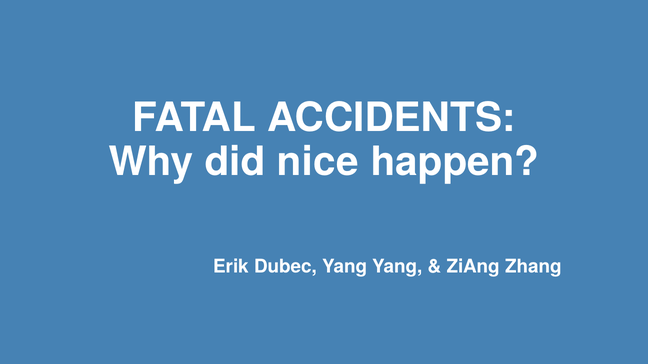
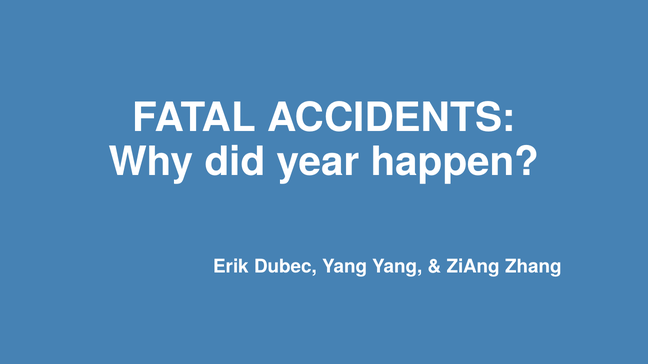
nice: nice -> year (318, 162)
